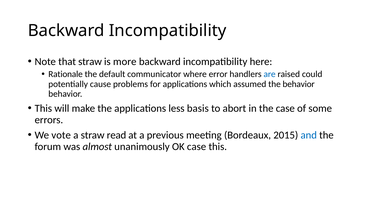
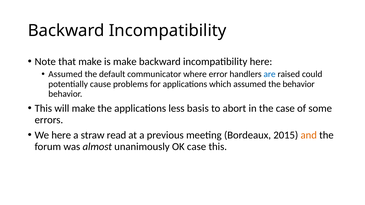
that straw: straw -> make (90, 62)
is more: more -> make (125, 62)
Rationale: Rationale -> Assumed (65, 74)
We vote: vote -> here (61, 135)
and colour: blue -> orange (309, 135)
